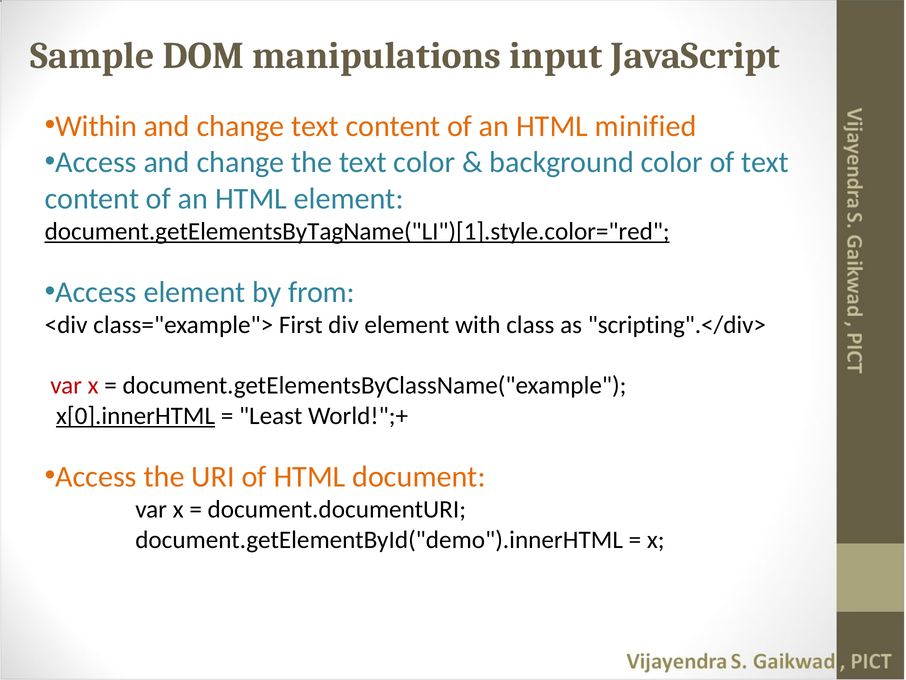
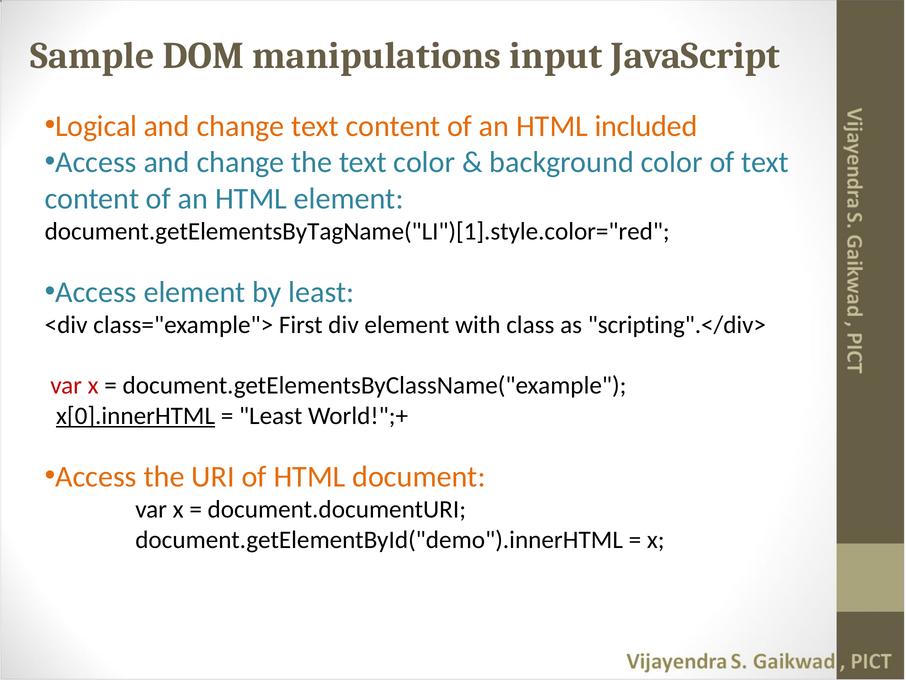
Within: Within -> Logical (96, 126)
minified: minified -> included (646, 126)
document.getElementsByTagName("LI")[1].style.color="red underline: present -> none (357, 231)
by from: from -> least (321, 292)
